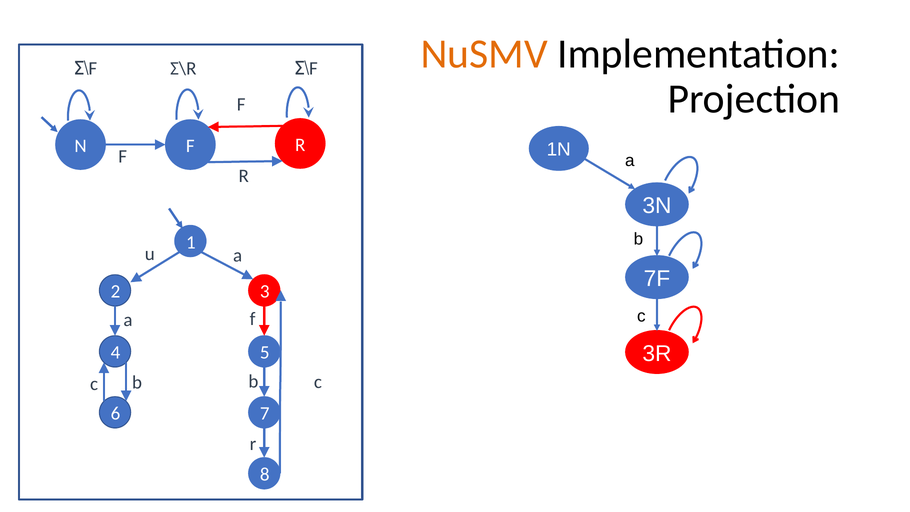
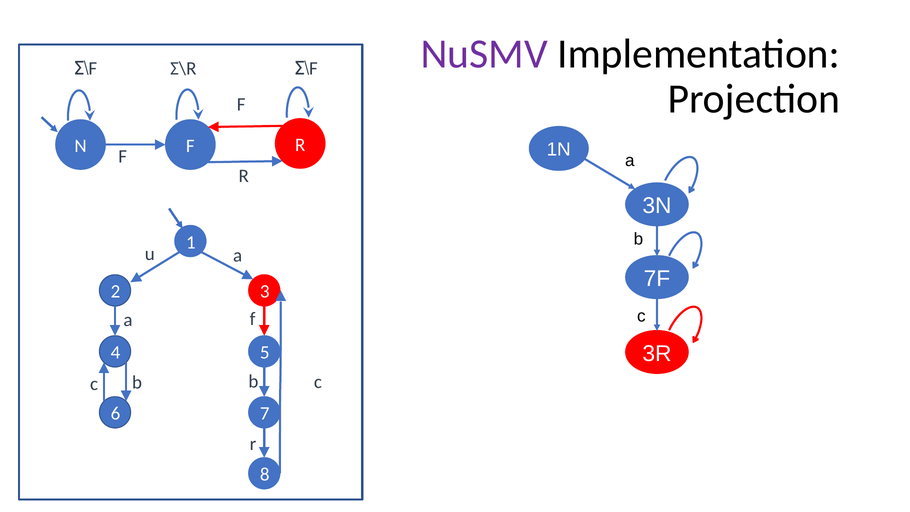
NuSMV colour: orange -> purple (484, 54)
